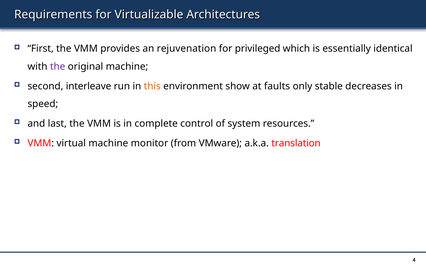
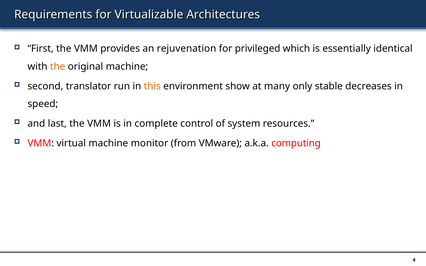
the colour: purple -> orange (58, 67)
interleave: interleave -> translator (89, 86)
faults: faults -> many (277, 86)
translation: translation -> computing (296, 143)
